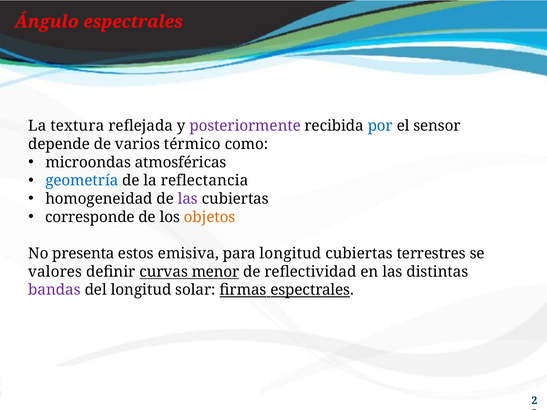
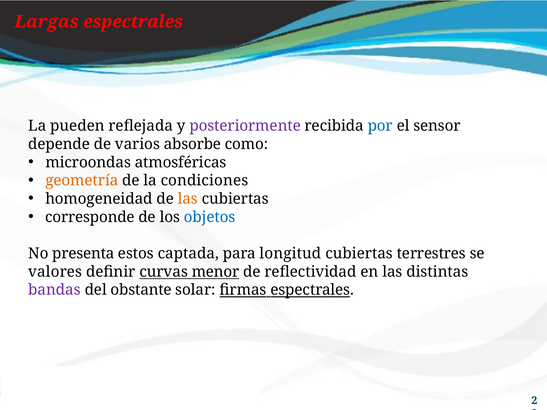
Ángulo: Ángulo -> Largas (47, 22)
textura: textura -> pueden (77, 126)
térmico: térmico -> absorbe (192, 144)
geometría colour: blue -> orange (82, 181)
reflectancia: reflectancia -> condiciones (204, 181)
las colour: purple -> orange (188, 199)
objetos colour: orange -> blue (210, 217)
emisiva: emisiva -> captada (188, 254)
del longitud: longitud -> obstante (141, 290)
